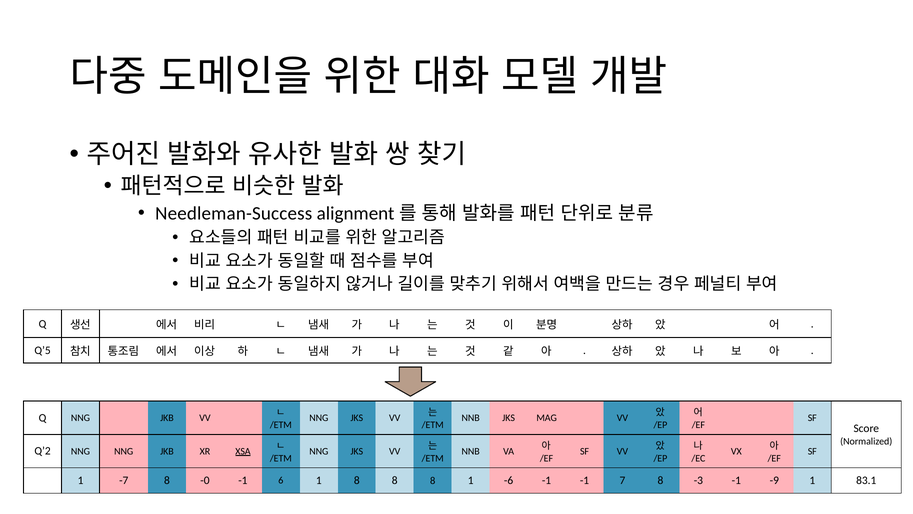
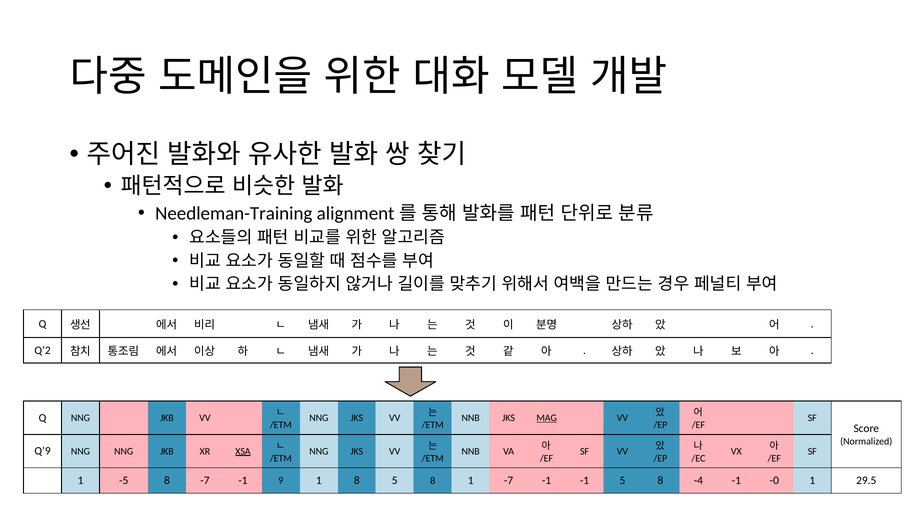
Needleman-Success: Needleman-Success -> Needleman-Training (234, 213)
Q’5: Q’5 -> Q’2 (43, 350)
MAG underline: none -> present (547, 417)
Q’2: Q’2 -> Q’9 (43, 451)
-7: -7 -> -5 (124, 480)
8 -0: -0 -> -7 (205, 480)
6: 6 -> 9 (281, 480)
1 8 8: 8 -> 5 (395, 480)
1 -6: -6 -> -7 (509, 480)
-1 7: 7 -> 5 (622, 480)
-3: -3 -> -4 (698, 480)
-9: -9 -> -0 (774, 480)
83.1: 83.1 -> 29.5 (866, 480)
